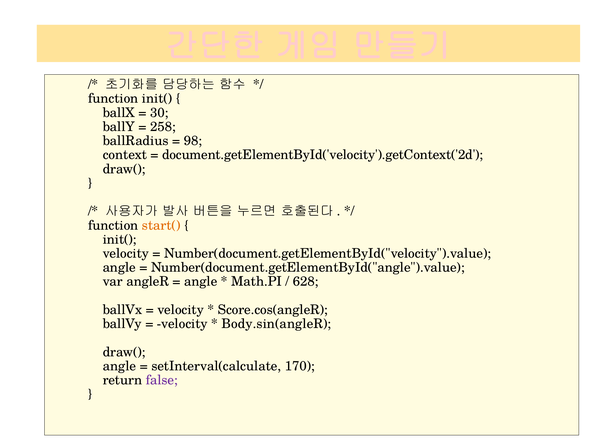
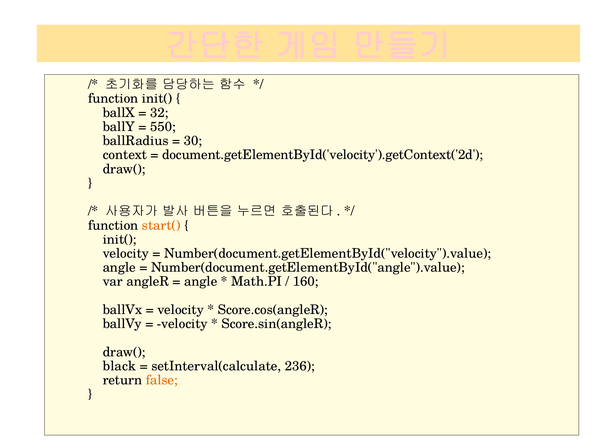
30: 30 -> 32 (159, 112)
258: 258 -> 550 (163, 127)
98: 98 -> 30 (193, 141)
628: 628 -> 160 (306, 281)
Body.sin(angleR: Body.sin(angleR -> Score.sin(angleR (276, 323)
angle: angle -> black (119, 365)
170: 170 -> 236 (300, 365)
false colour: purple -> orange (162, 380)
